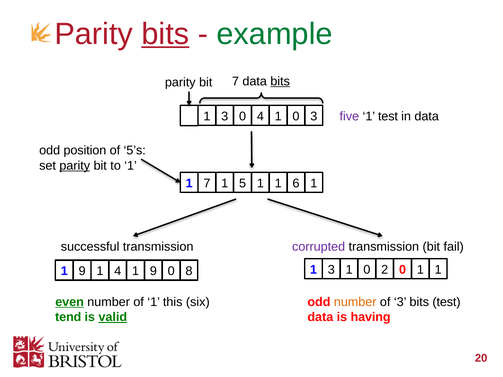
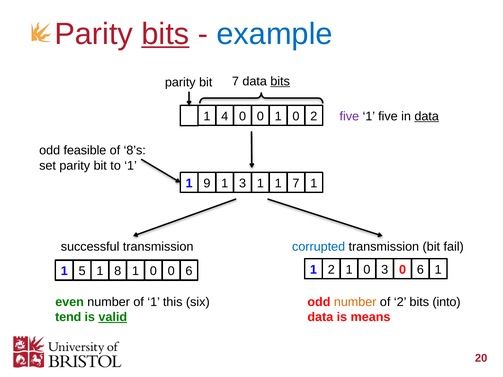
example colour: green -> blue (275, 34)
3: 3 -> 4 (225, 116)
4: 4 -> 0 (260, 116)
0 3: 3 -> 2 (314, 116)
1 test: test -> five (388, 116)
data underline: none -> present (427, 116)
position: position -> feasible (85, 151)
5’s: 5’s -> 8’s (135, 151)
parity underline: present -> none (75, 166)
7: 7 -> 9 (207, 183)
1 5: 5 -> 3 (243, 183)
1 1 6: 6 -> 7 (296, 183)
corrupted colour: purple -> blue (319, 247)
9: 9 -> 5 (82, 271)
1 4: 4 -> 8 (118, 271)
9: 9 -> 0 (153, 271)
8: 8 -> 6 (189, 271)
3: 3 -> 2 (331, 270)
0 2: 2 -> 3 (385, 270)
1: 1 -> 6 (420, 270)
even underline: present -> none (70, 302)
of 3: 3 -> 2 (400, 302)
bits test: test -> into (447, 302)
having: having -> means (371, 317)
